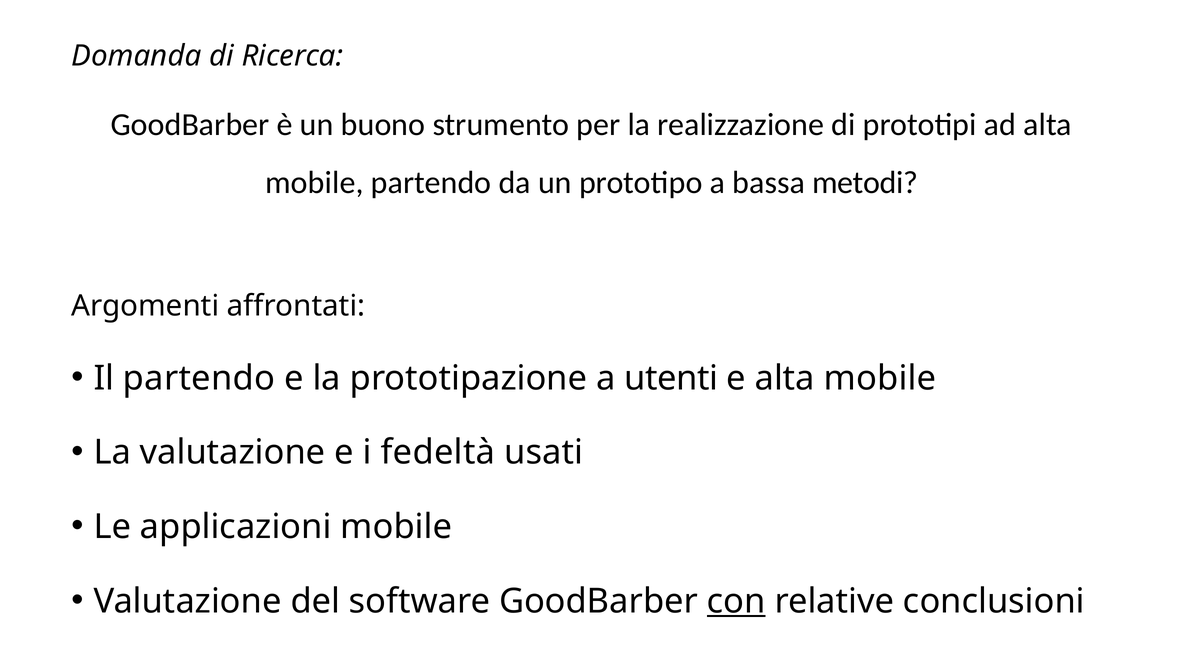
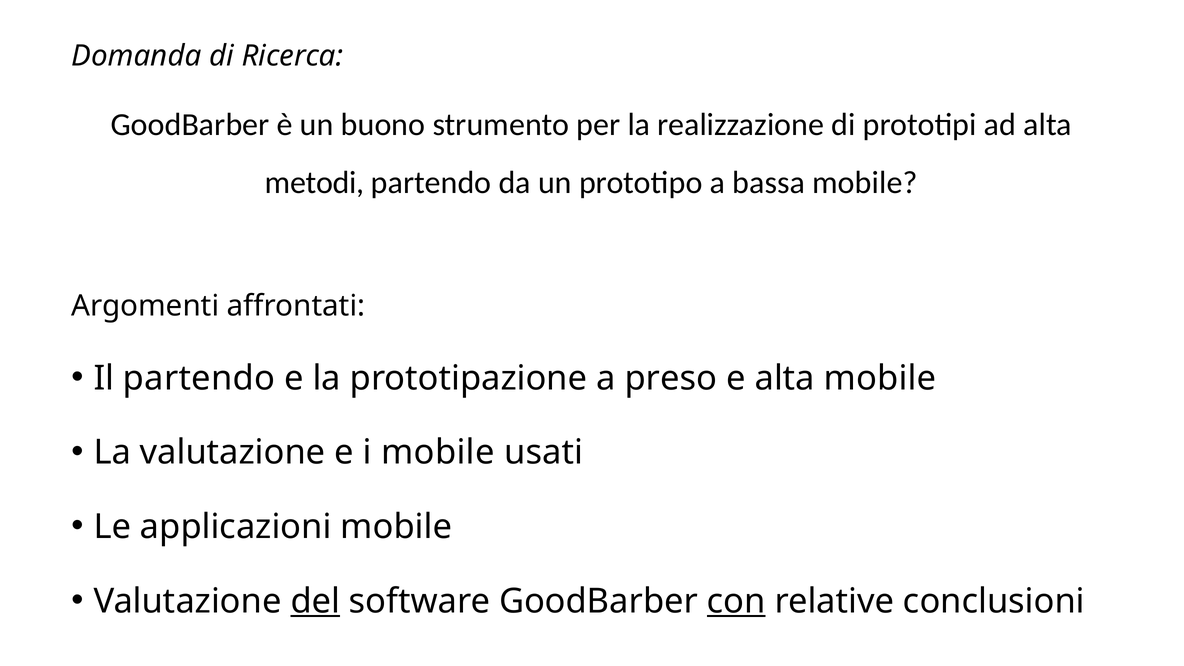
mobile: mobile -> metodi (315, 183)
bassa metodi: metodi -> mobile (865, 183)
utenti: utenti -> preso (671, 378)
i fedeltà: fedeltà -> mobile (438, 452)
del underline: none -> present (315, 601)
